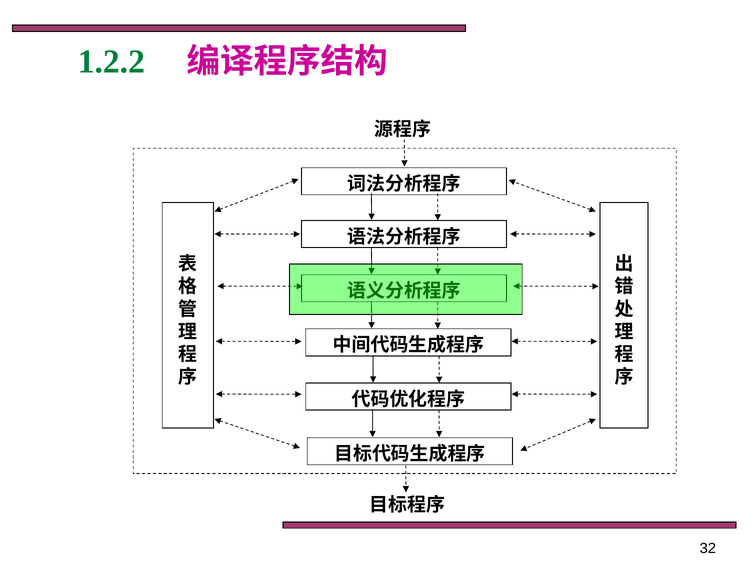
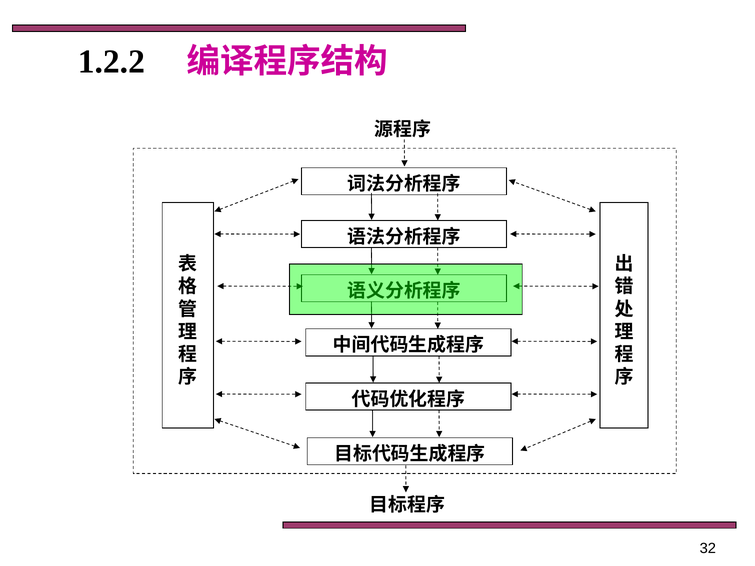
1.2.2 colour: green -> black (111, 62)
